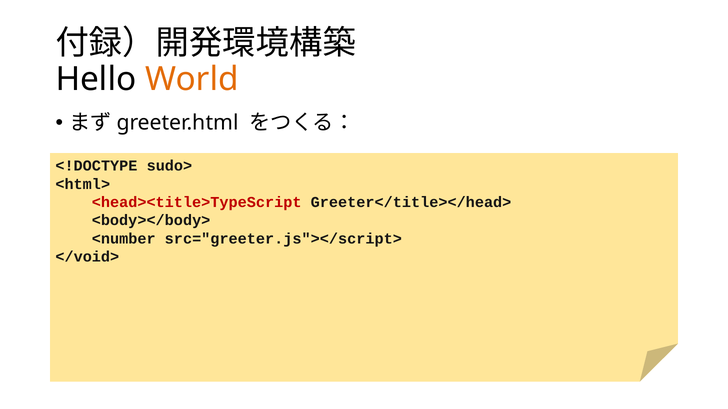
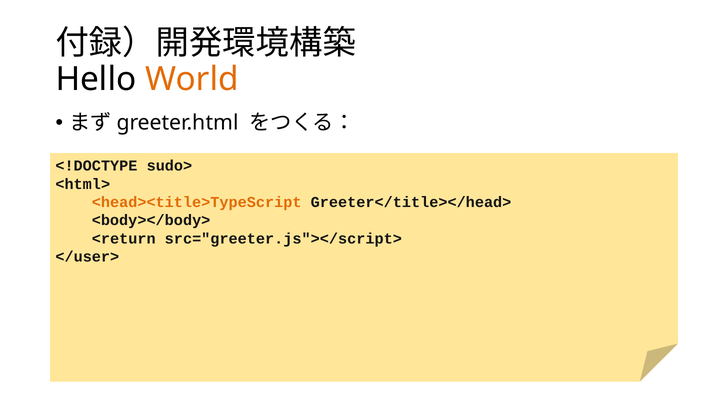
<head><title>TypeScript colour: red -> orange (197, 203)
<number: <number -> <return (124, 239)
</void>: </void> -> </user> (87, 257)
